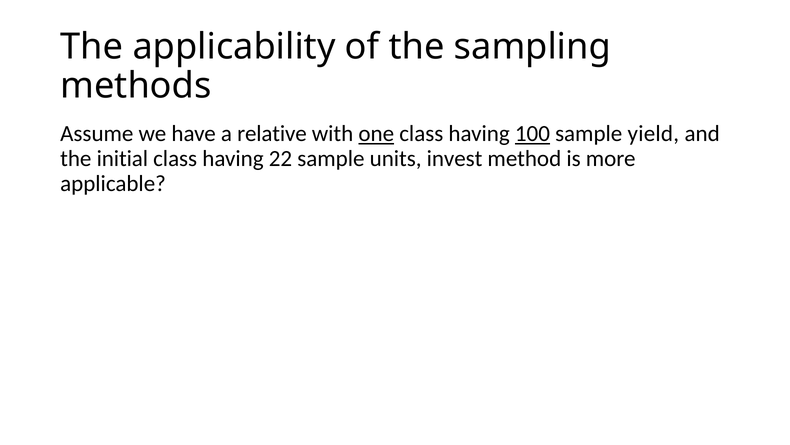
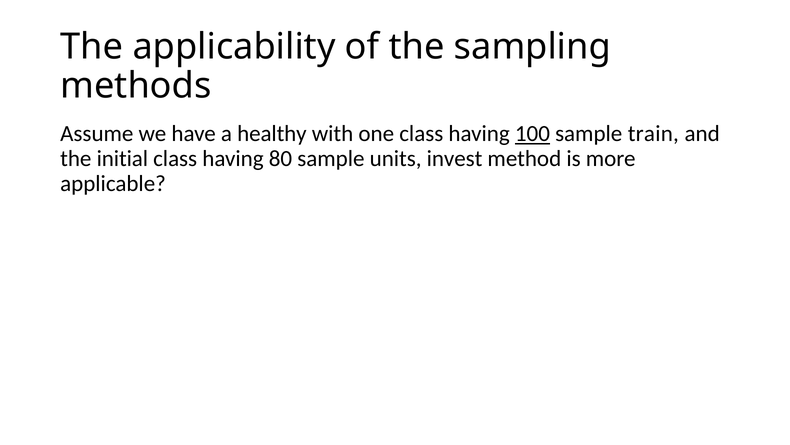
relative: relative -> healthy (272, 134)
one underline: present -> none (376, 134)
yield: yield -> train (653, 134)
22: 22 -> 80 (280, 158)
